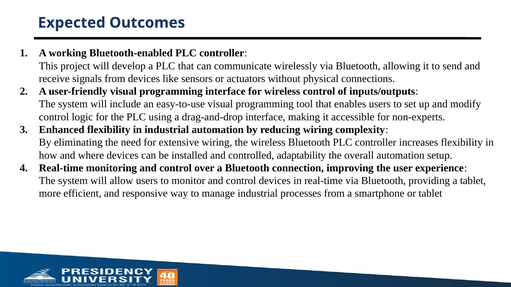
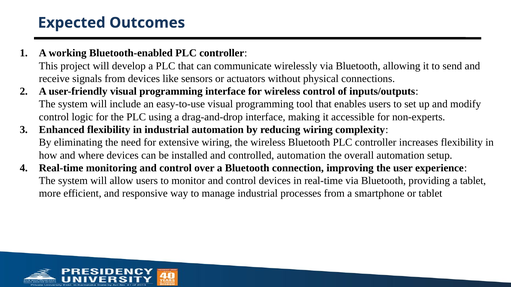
controlled adaptability: adaptability -> automation (301, 155)
